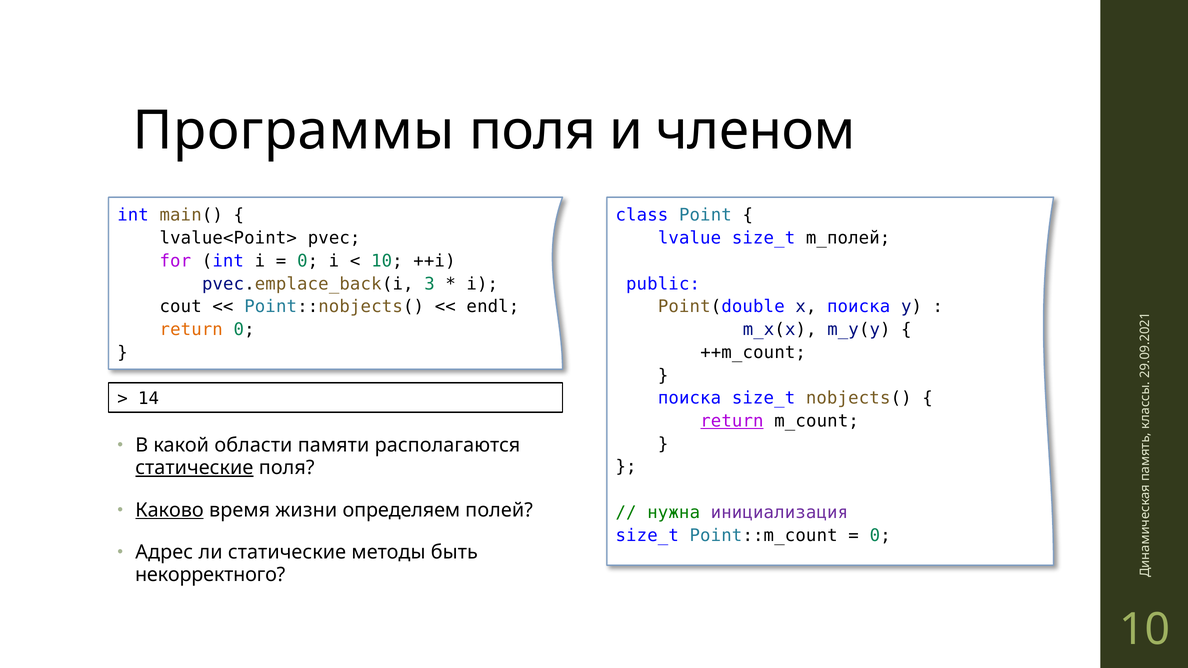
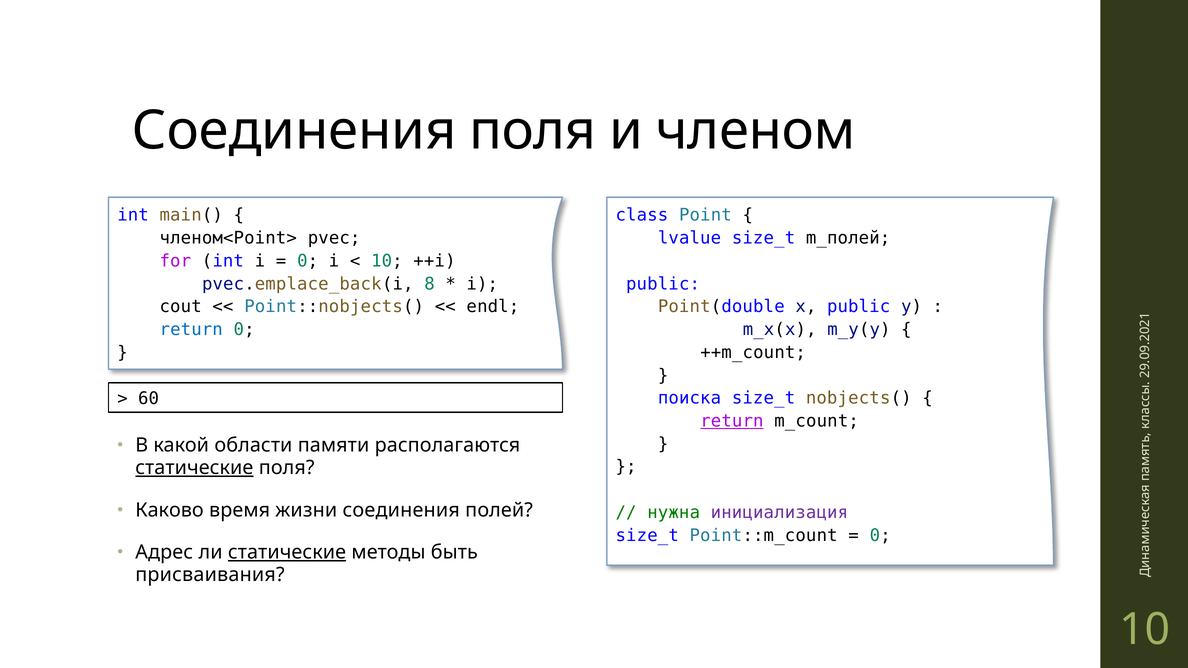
Программы: Программы -> Соединения (294, 131)
lvalue<Point>: lvalue<Point> -> членом<Point> (228, 238)
3: 3 -> 8 (430, 284)
x поиска: поиска -> public (859, 307)
return colour: orange -> blue (191, 330)
14: 14 -> 60 (149, 399)
Каково underline: present -> none (169, 510)
жизни определяем: определяем -> соединения (401, 510)
статические underline: none -> present (287, 553)
некорректного: некорректного -> присваивания (210, 575)
